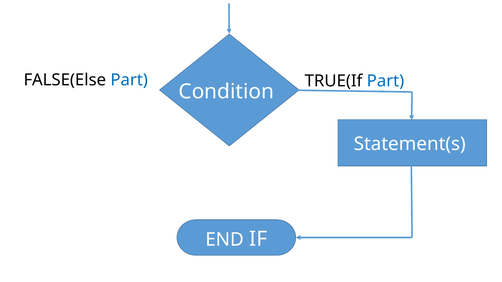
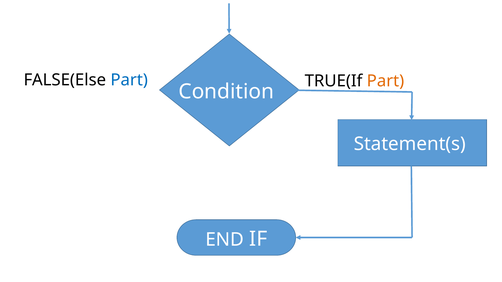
Part colour: blue -> orange (385, 81)
